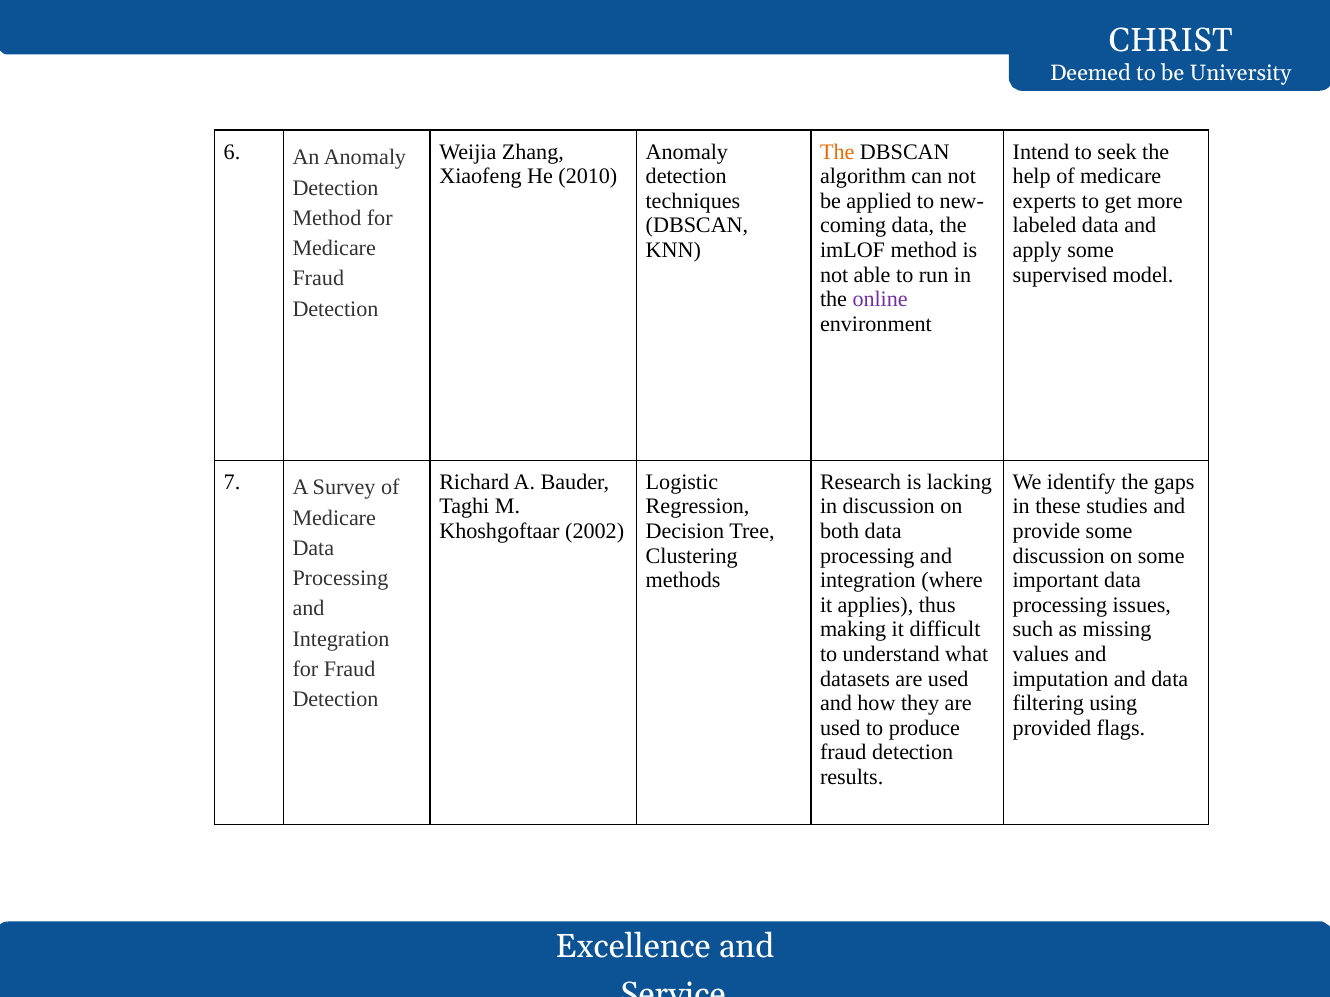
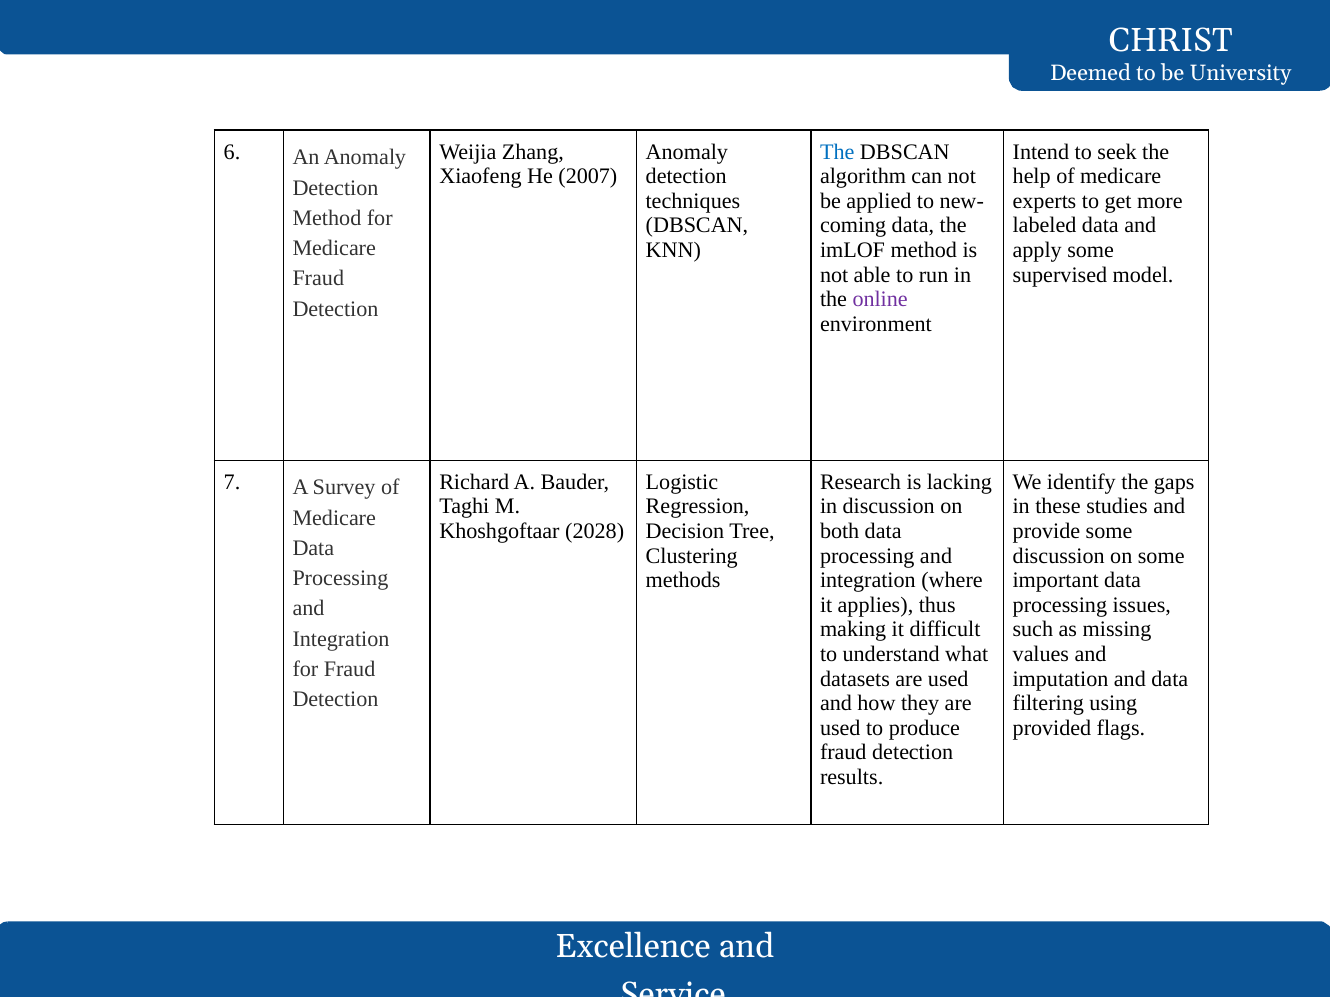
The colour: orange -> blue (837, 152)
2010: 2010 -> 2007 (588, 177)
2002: 2002 -> 2028 (595, 531)
